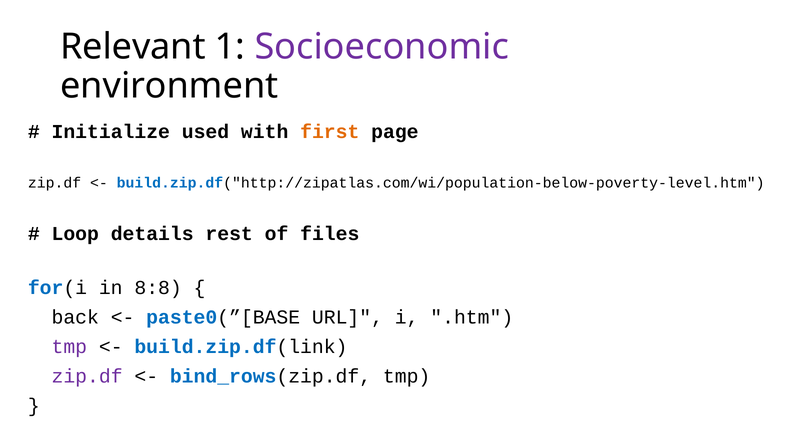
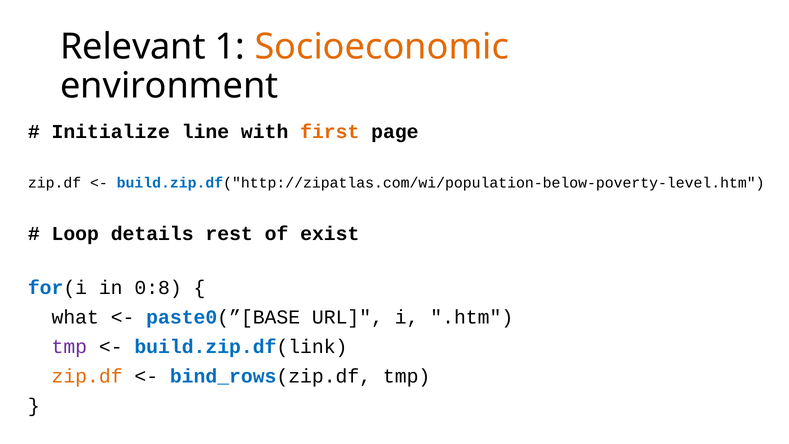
Socioeconomic colour: purple -> orange (382, 47)
used: used -> line (205, 132)
files: files -> exist (330, 234)
8:8: 8:8 -> 0:8 (158, 287)
back: back -> what (75, 317)
zip.df colour: purple -> orange (87, 376)
